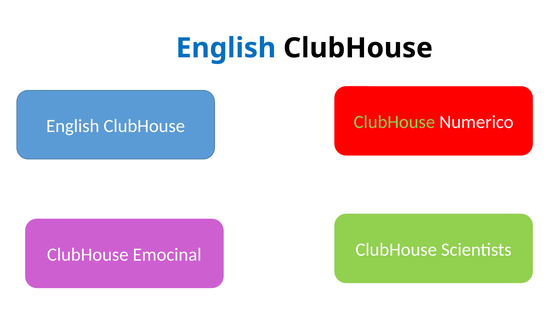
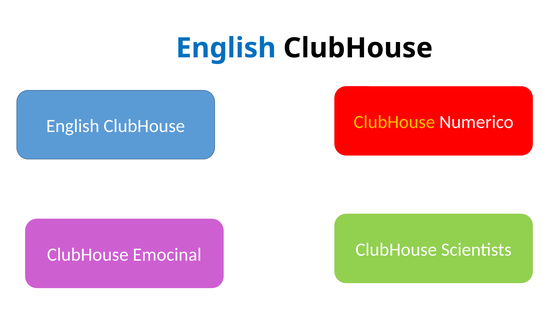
ClubHouse colour: light green -> yellow (394, 122)
